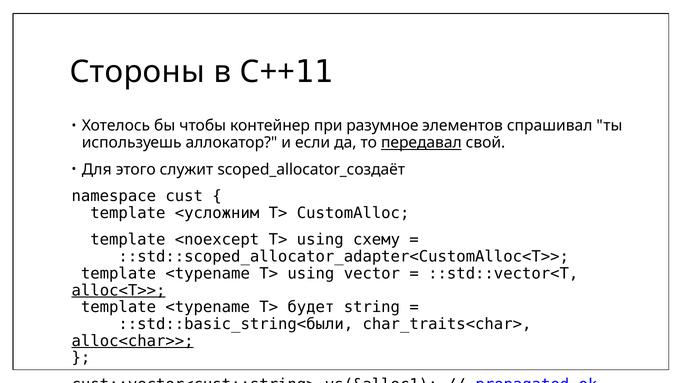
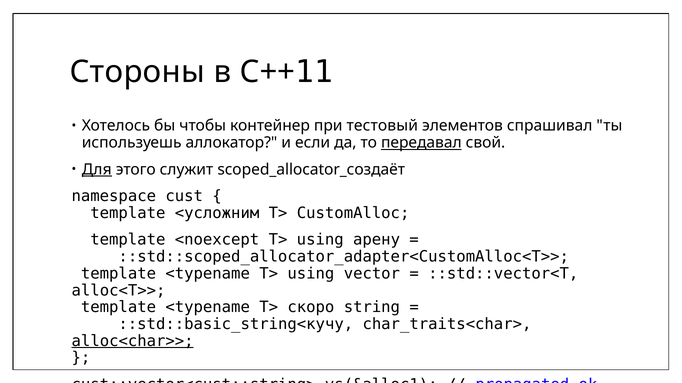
разумное: разумное -> тестовый (382, 126)
Для underline: none -> present (97, 170)
схему: схему -> арену (377, 240)
alloc<T>> underline: present -> none (119, 291)
будет: будет -> скоро (311, 308)
::std::basic_string<были: ::std::basic_string<были -> ::std::basic_string<кучу (236, 325)
